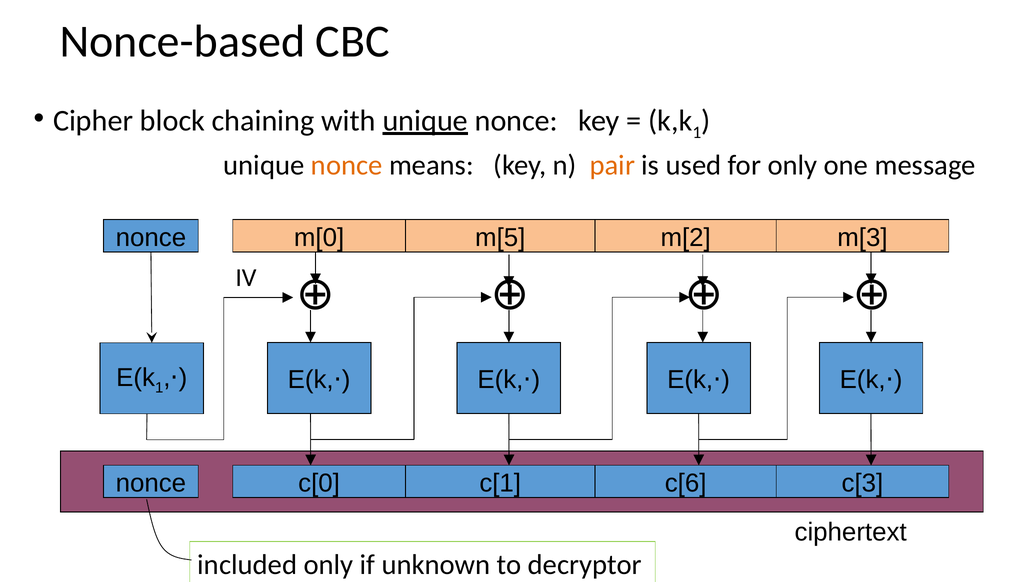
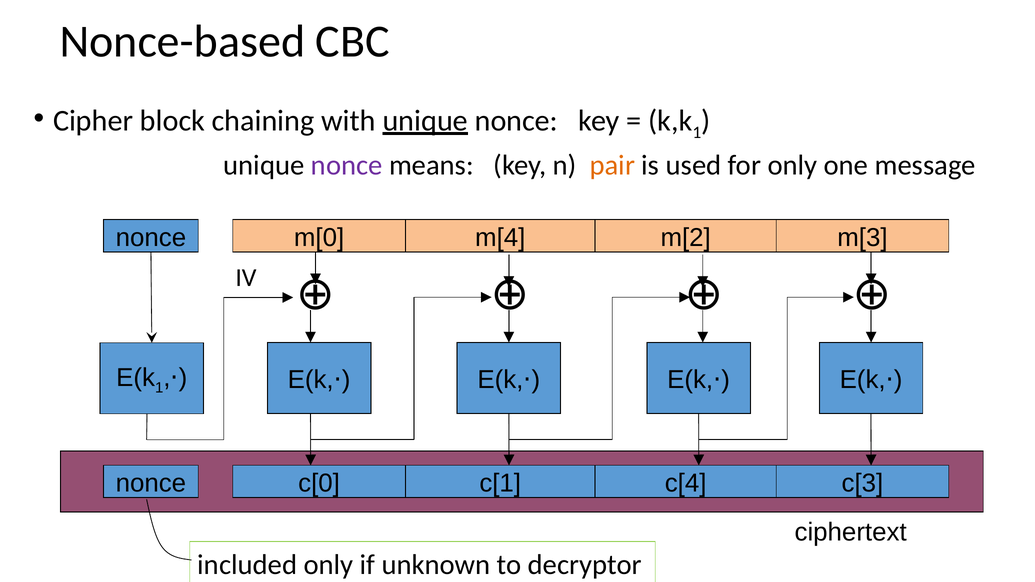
nonce colour: orange -> purple (347, 165)
m[5: m[5 -> m[4 (500, 238)
c[6: c[6 -> c[4 (686, 483)
